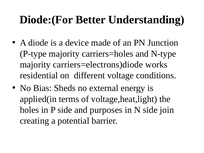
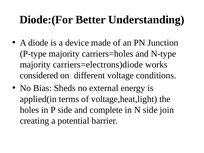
residential: residential -> considered (39, 75)
purposes: purposes -> complete (106, 110)
